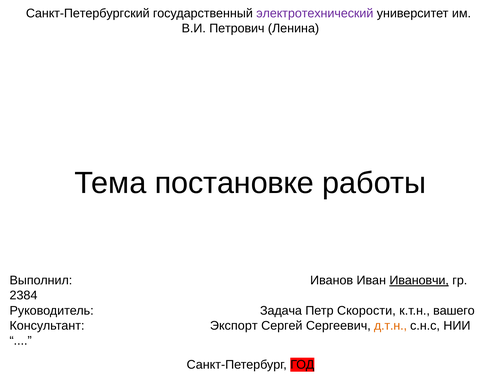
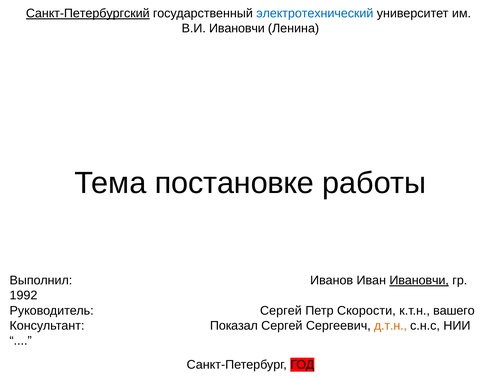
Санкт-Петербургский underline: none -> present (88, 13)
электротехнический colour: purple -> blue (315, 13)
В.И Петрович: Петрович -> Ивановчи (237, 28)
2384: 2384 -> 1992 (23, 295)
Руководитель Задача: Задача -> Сергей (281, 310)
Экспорт: Экспорт -> Показал (234, 325)
